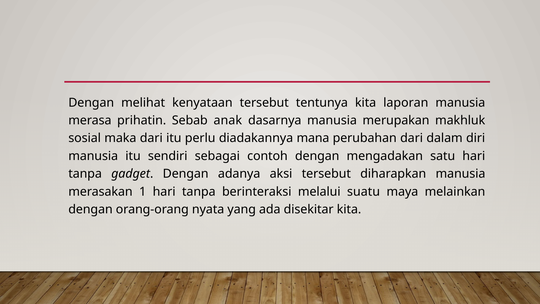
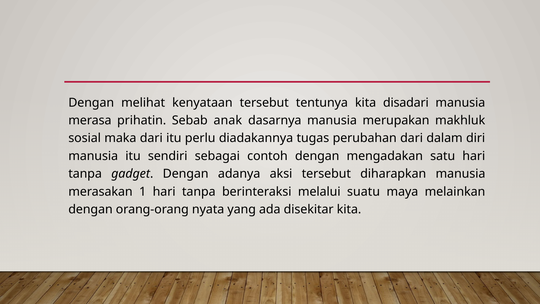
laporan: laporan -> disadari (406, 103)
mana: mana -> tugas (313, 138)
